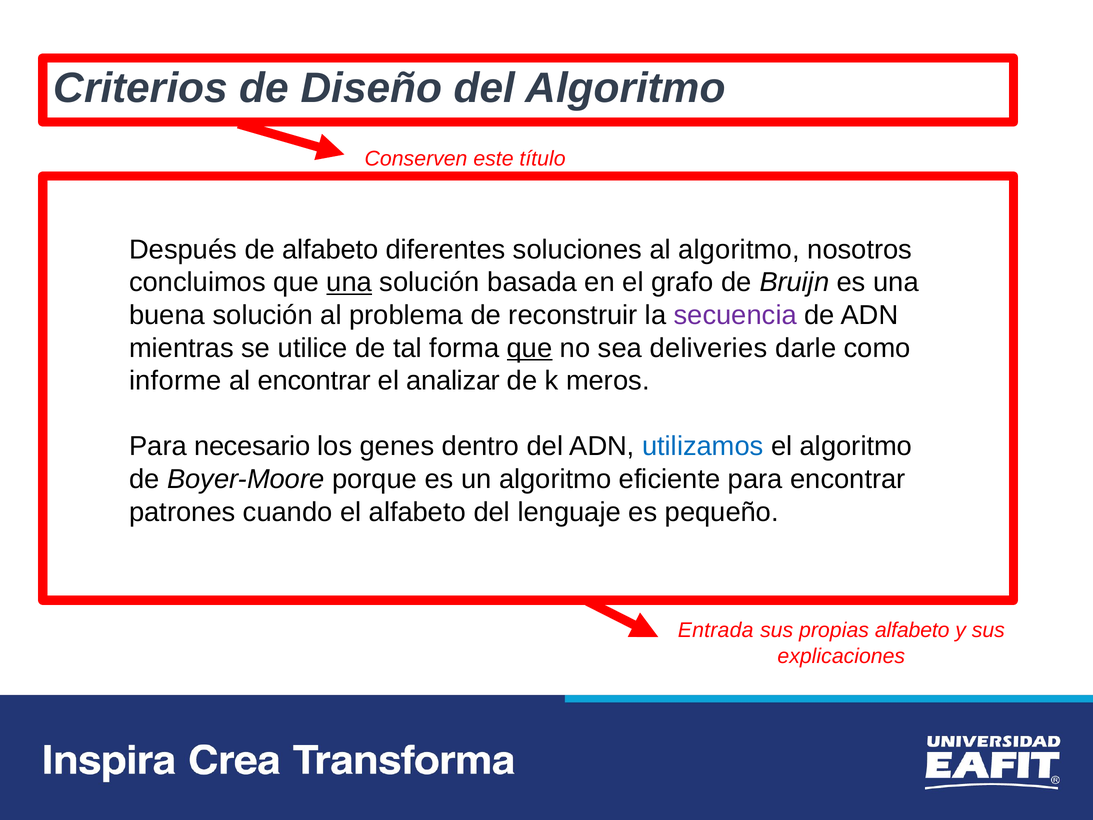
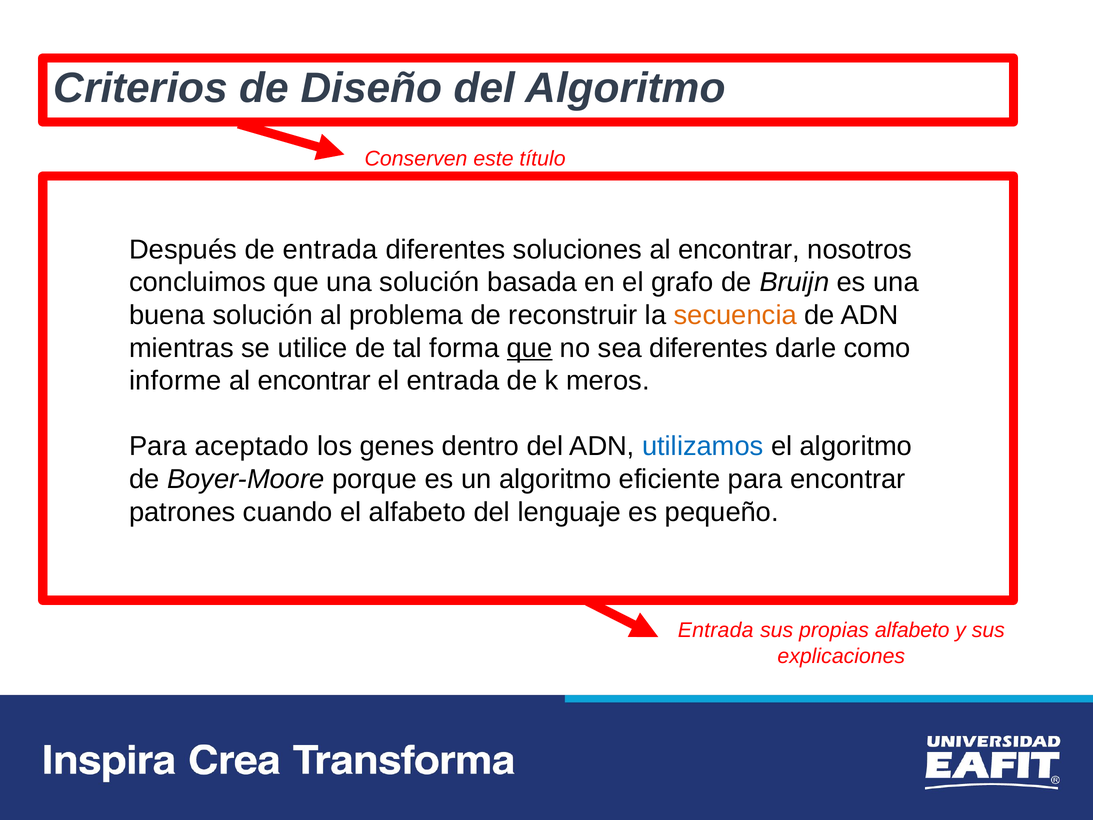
de alfabeto: alfabeto -> entrada (330, 250)
soluciones al algoritmo: algoritmo -> encontrar (739, 250)
una underline: present -> none (349, 282)
secuencia colour: purple -> orange (735, 315)
sea deliveries: deliveries -> diferentes (709, 348)
el analizar: analizar -> entrada (453, 381)
necesario: necesario -> aceptado (252, 446)
